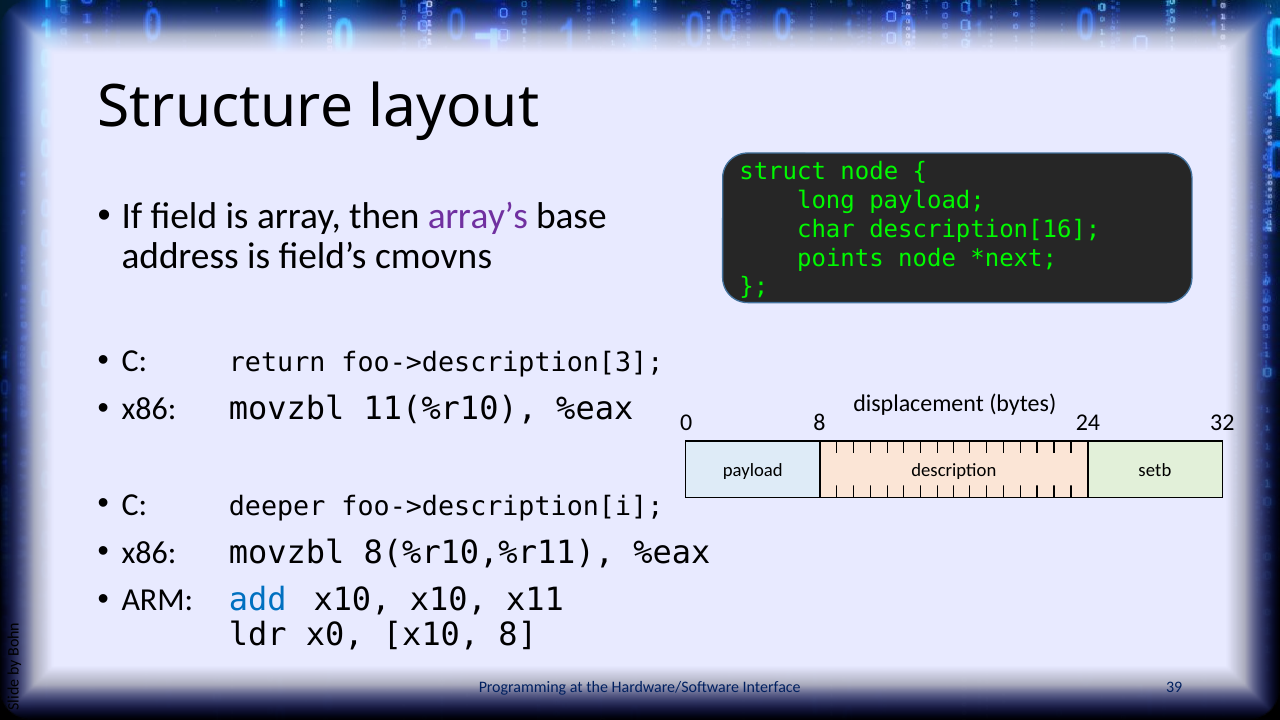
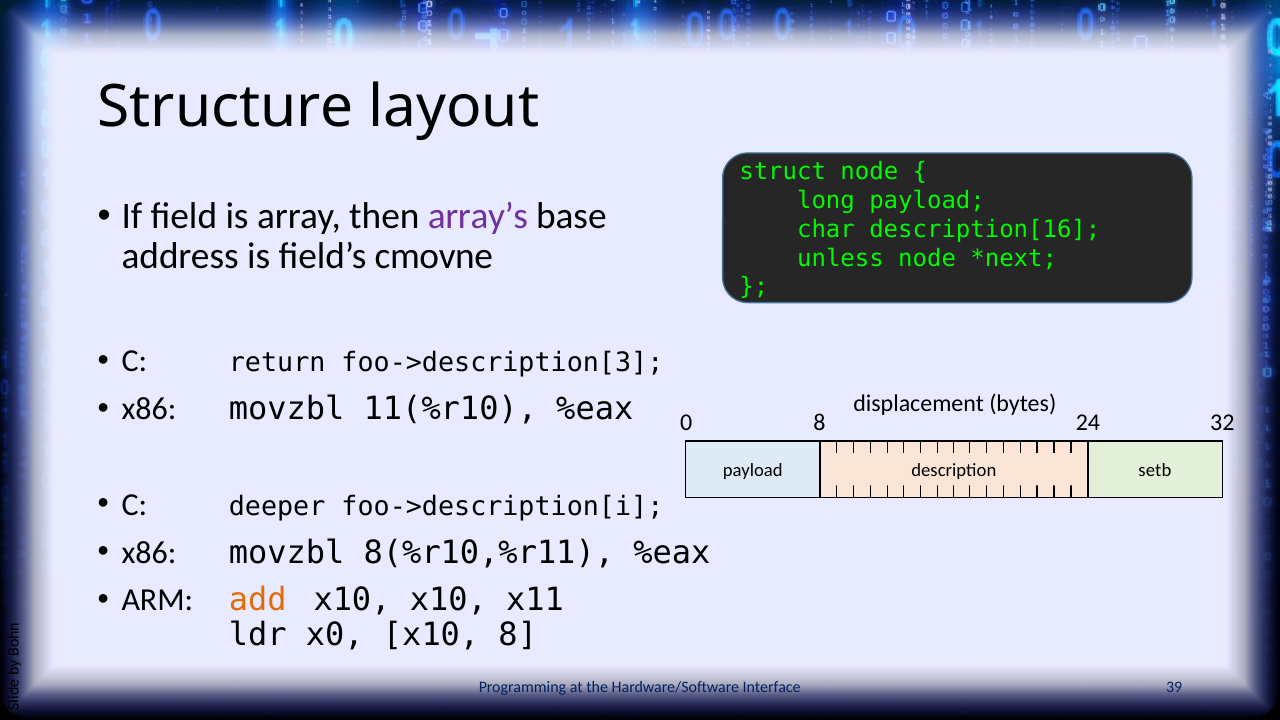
cmovns: cmovns -> cmovne (434, 257)
points: points -> unless (840, 258)
add colour: blue -> orange (258, 600)
